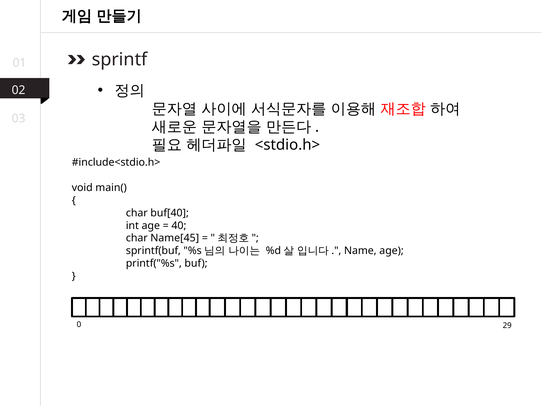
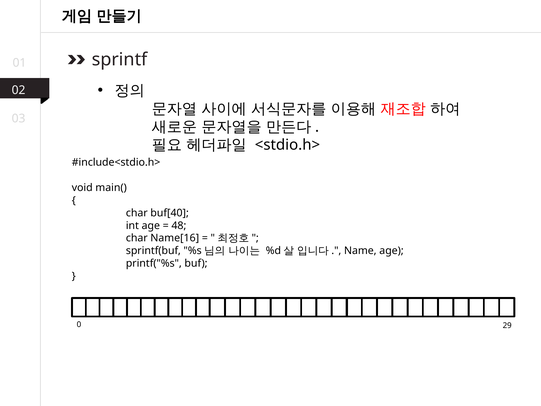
40: 40 -> 48 (179, 225)
Name[45: Name[45 -> Name[16 (175, 238)
